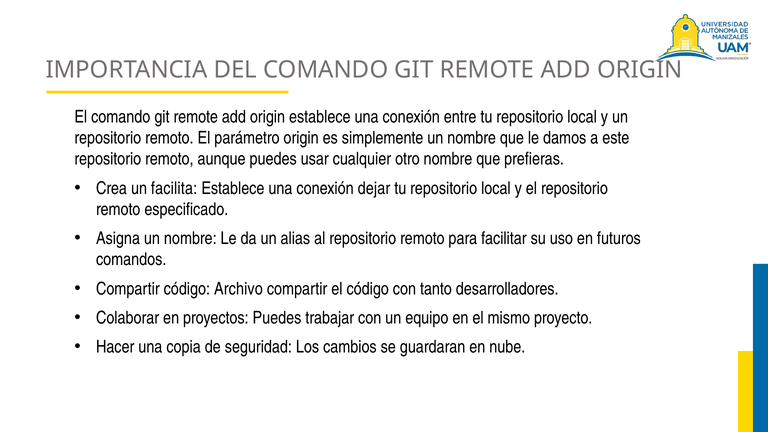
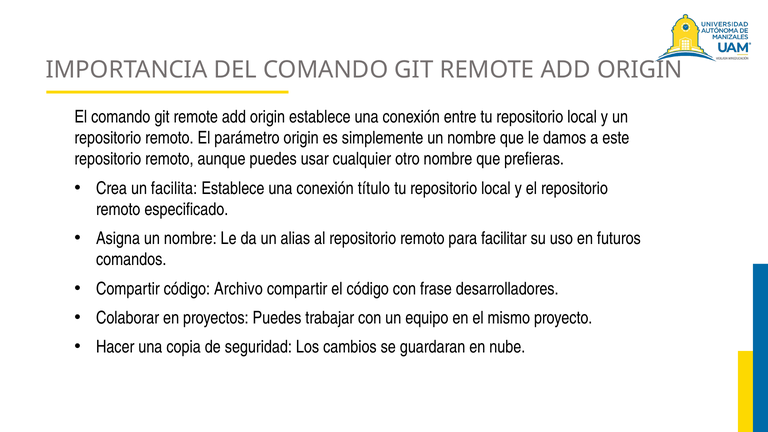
dejar: dejar -> título (374, 188)
tanto: tanto -> frase (436, 289)
